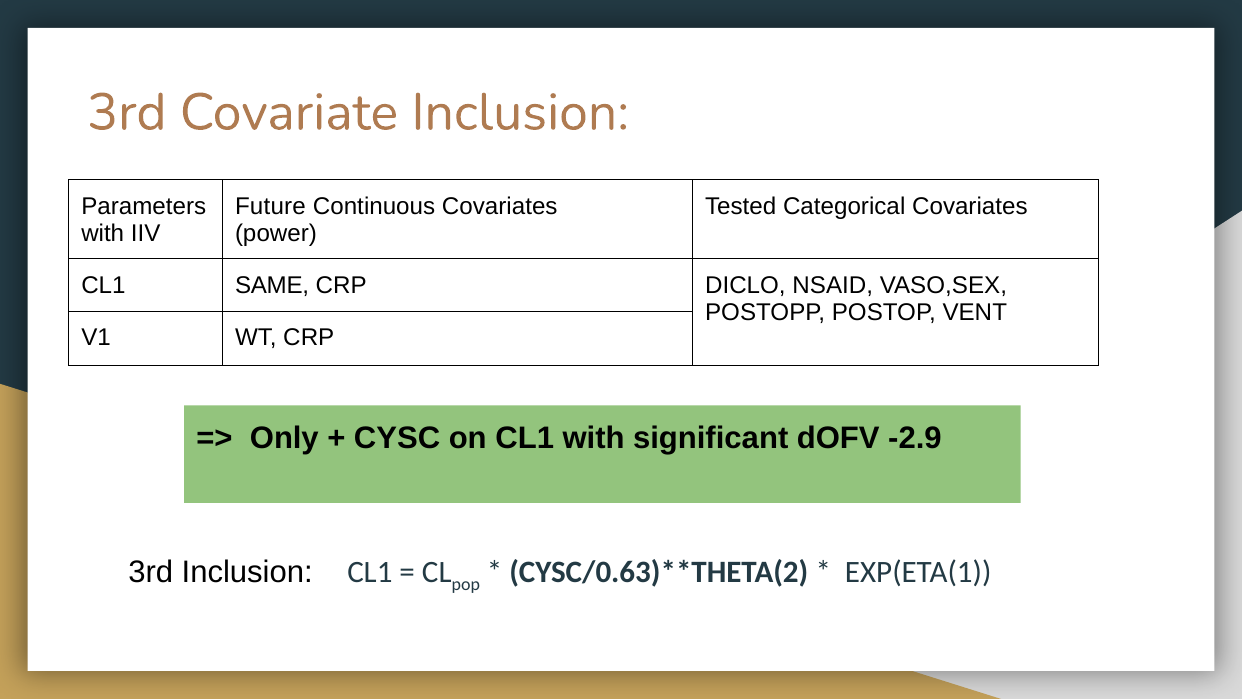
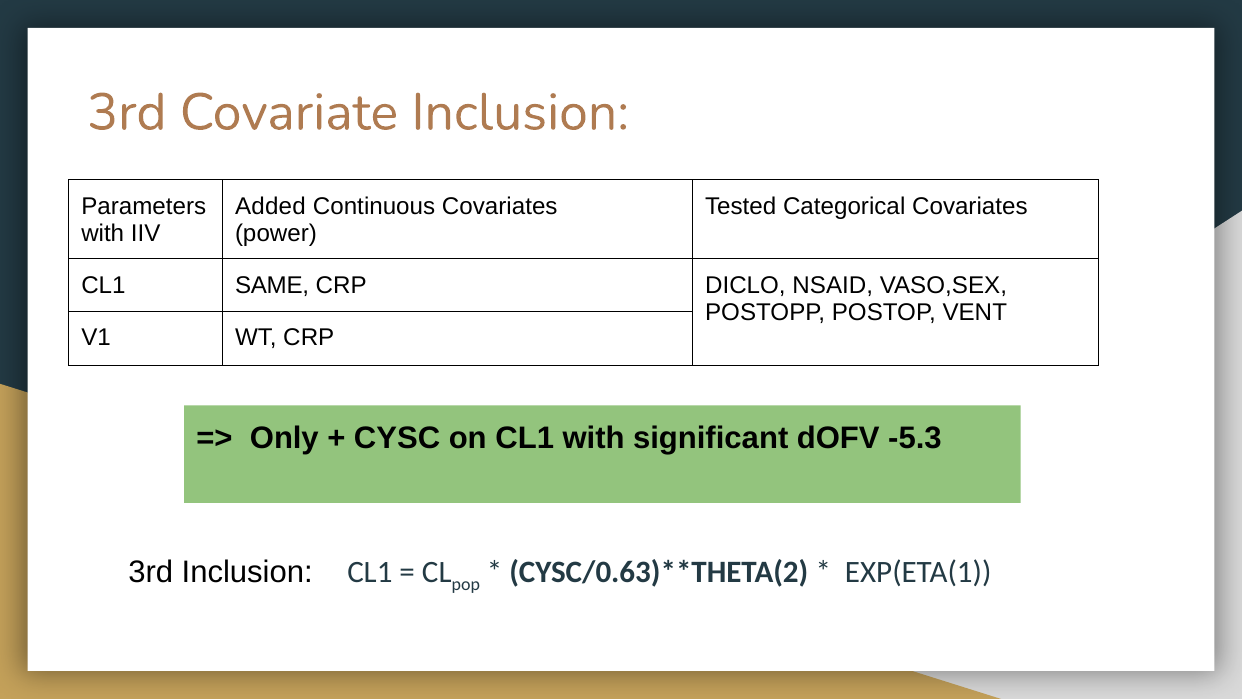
Future: Future -> Added (270, 206)
-2.9: -2.9 -> -5.3 (915, 438)
